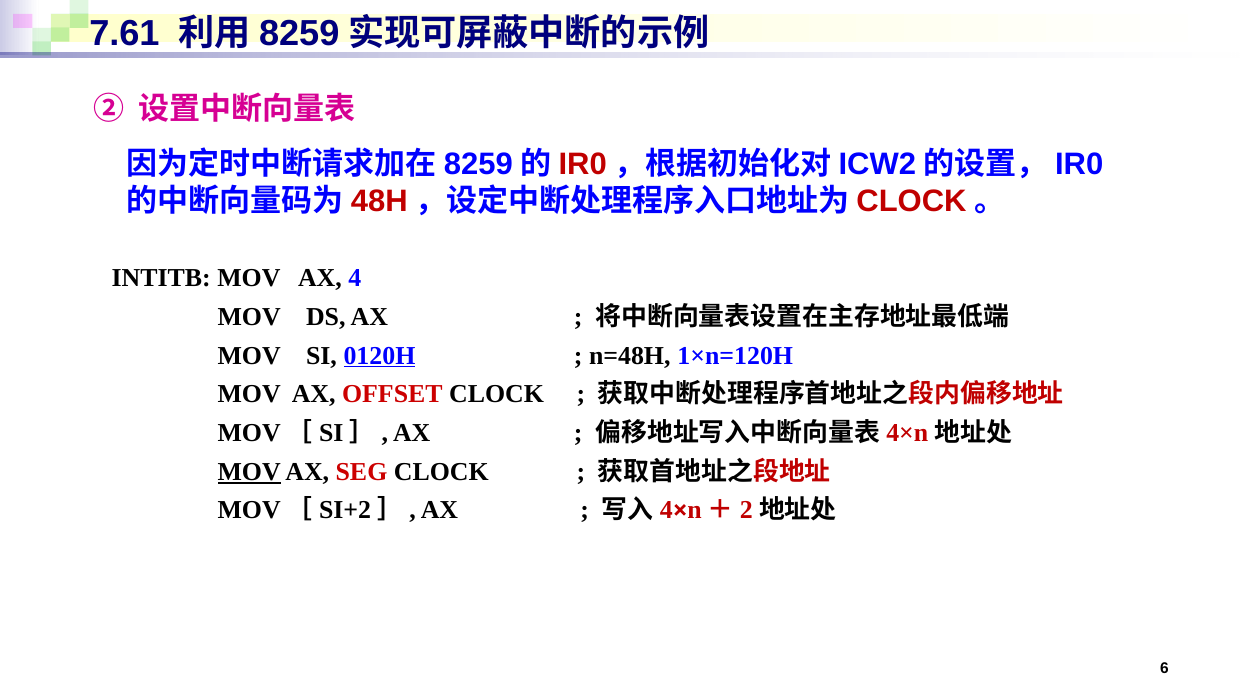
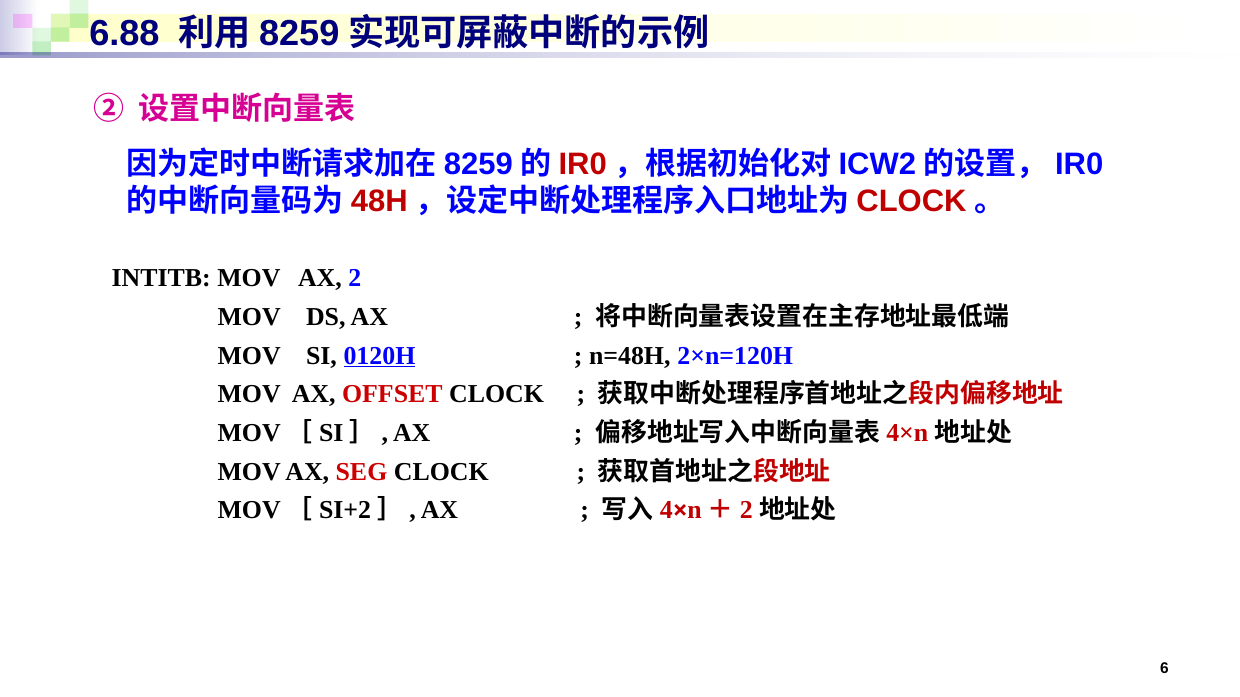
7.61: 7.61 -> 6.88 (124, 34)
4: 4 -> 2 (355, 278)
1×n=120H: 1×n=120H -> 2×n=120H (735, 356)
MOV underline: present -> none (249, 472)
